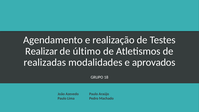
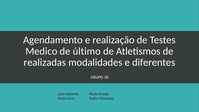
Realizar: Realizar -> Medico (41, 51)
aprovados: aprovados -> diferentes (154, 62)
